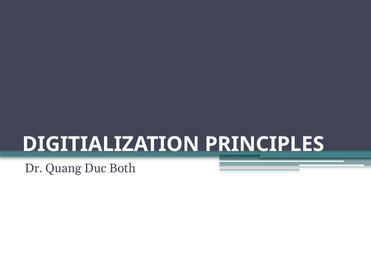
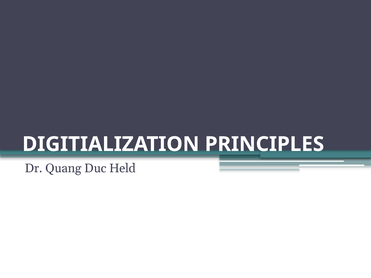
Both: Both -> Held (123, 168)
